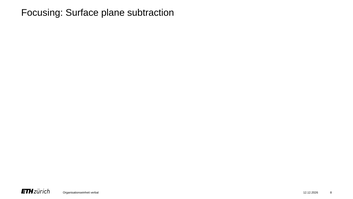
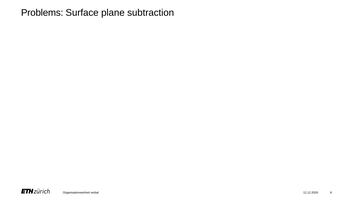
Focusing: Focusing -> Problems (42, 13)
